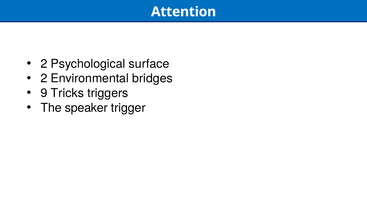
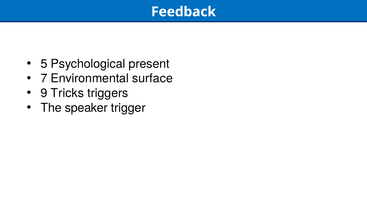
Attention: Attention -> Feedback (184, 12)
2: 2 -> 5 (44, 64)
surface: surface -> present (149, 64)
2: 2 -> 7 (44, 79)
bridges: bridges -> surface (152, 79)
